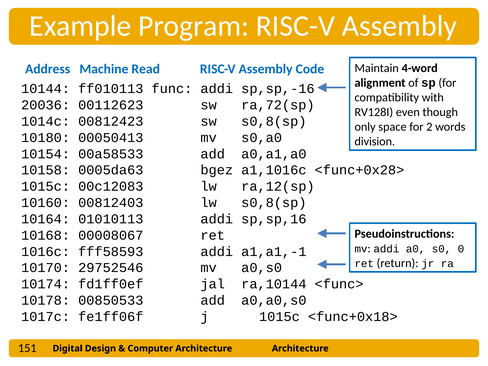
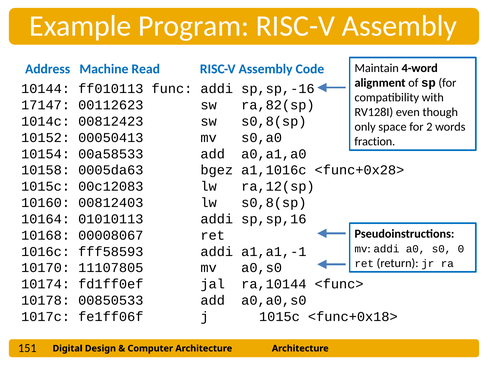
20036: 20036 -> 17147 (46, 105)
ra,72(sp: ra,72(sp -> ra,82(sp (278, 105)
10180: 10180 -> 10152 (46, 138)
division: division -> fraction (375, 141)
29752546: 29752546 -> 11107805 (111, 268)
